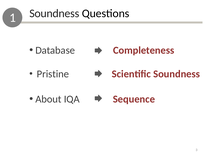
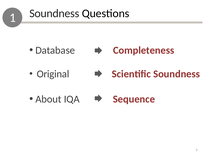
Pristine: Pristine -> Original (53, 74)
